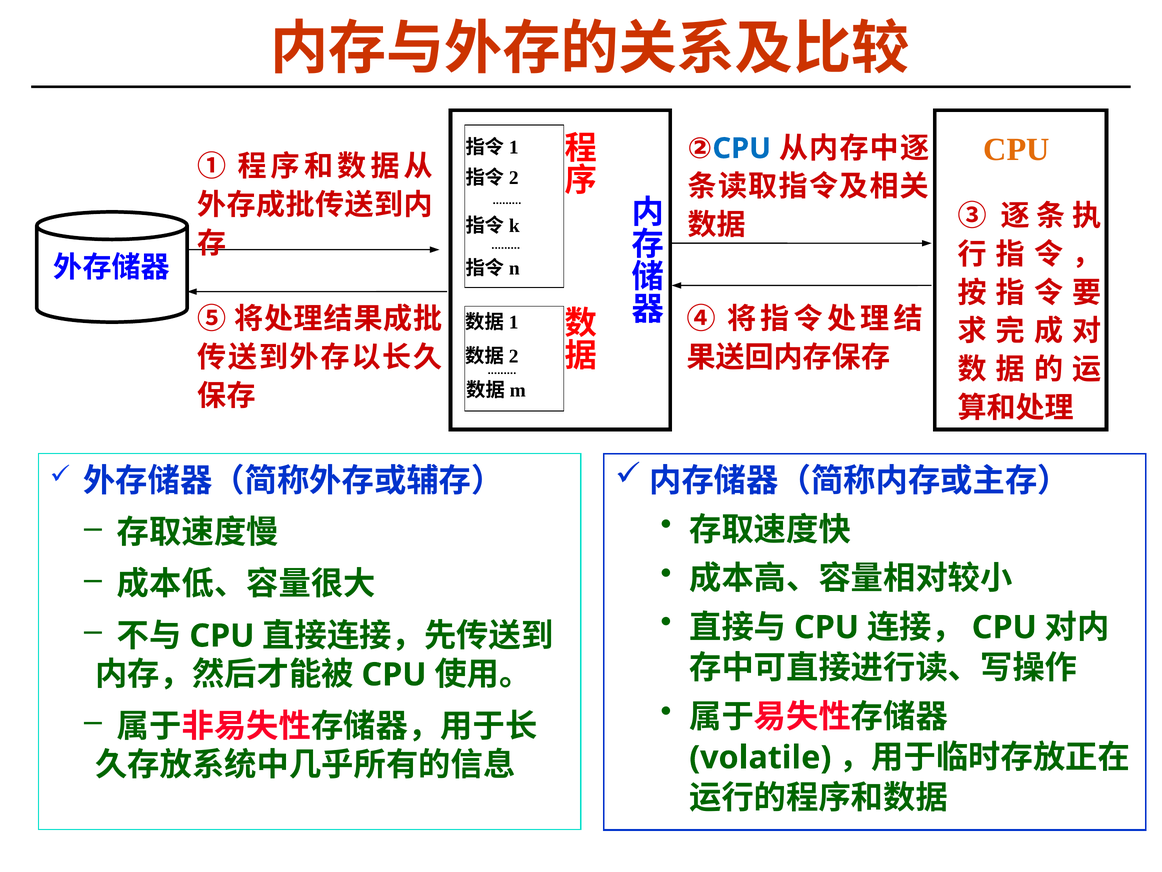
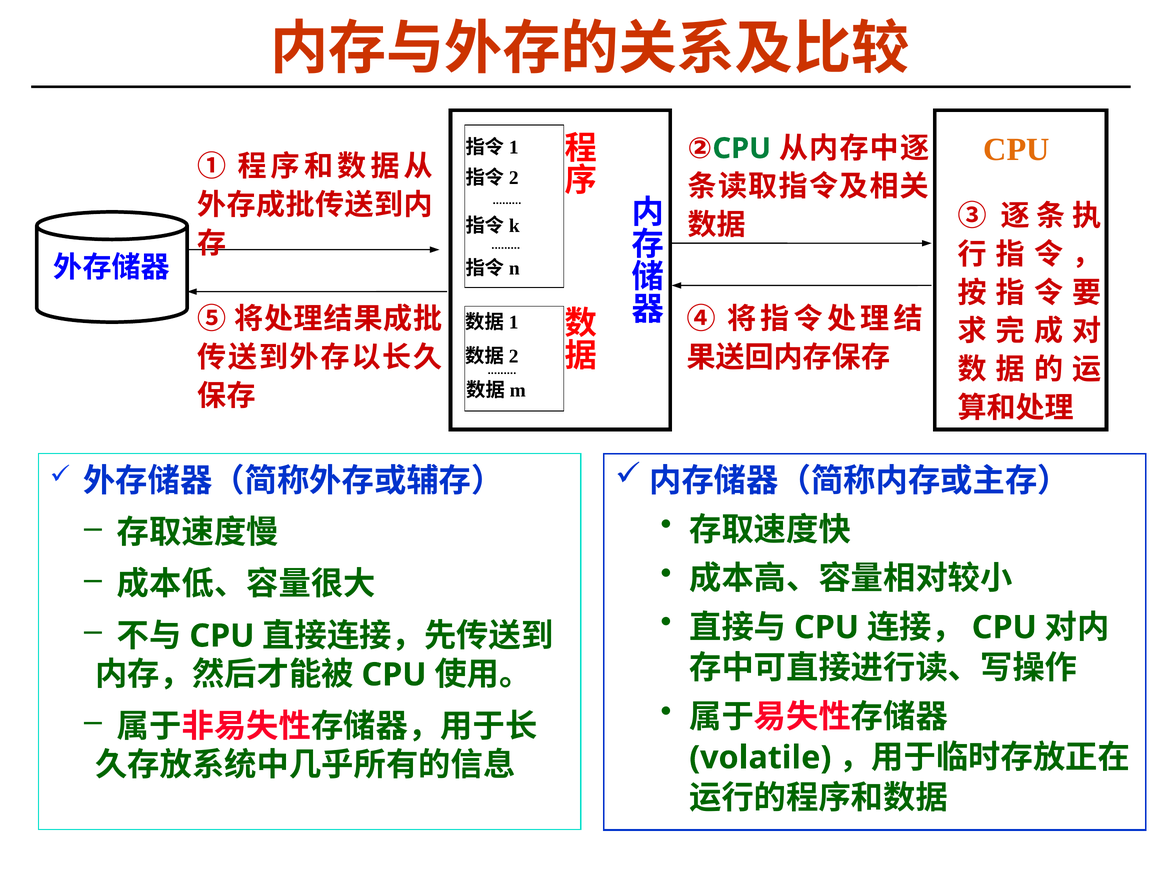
CPU colour: blue -> green (742, 148)
